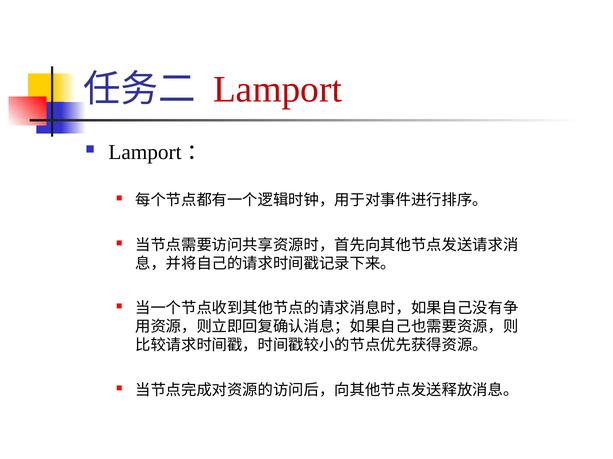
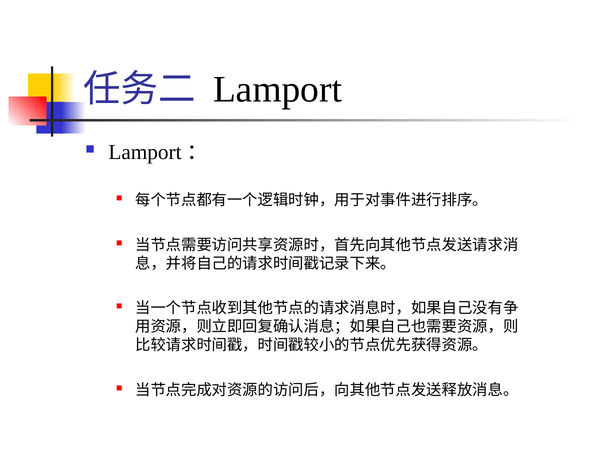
Lamport colour: red -> black (278, 89)
